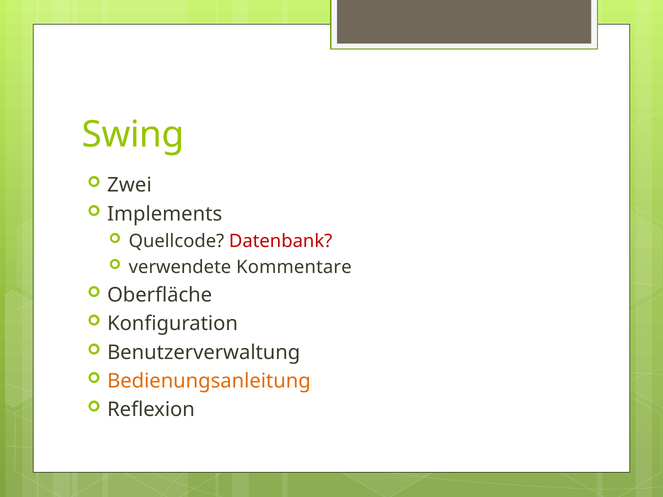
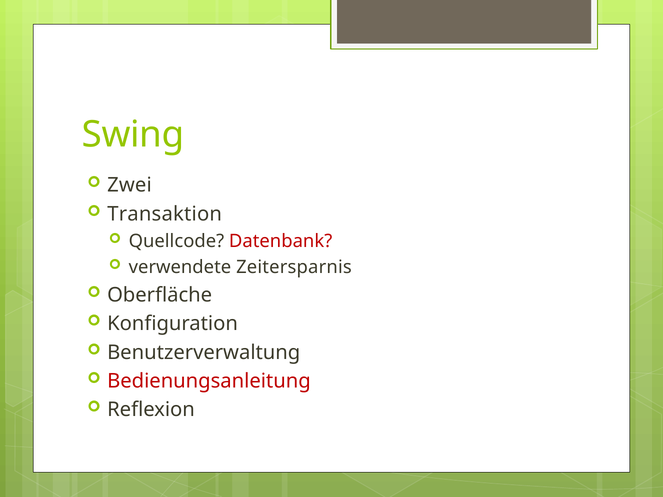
Implements: Implements -> Transaktion (165, 214)
Kommentare: Kommentare -> Zeitersparnis (294, 267)
Bedienungsanleitung colour: orange -> red (209, 381)
